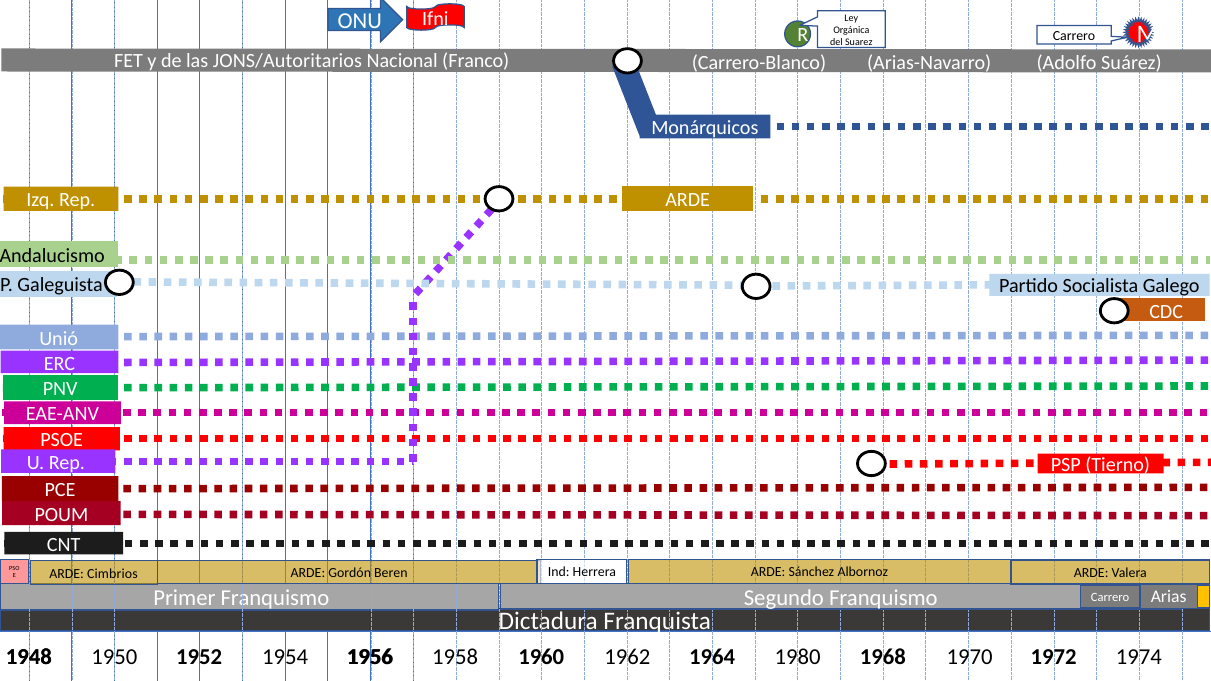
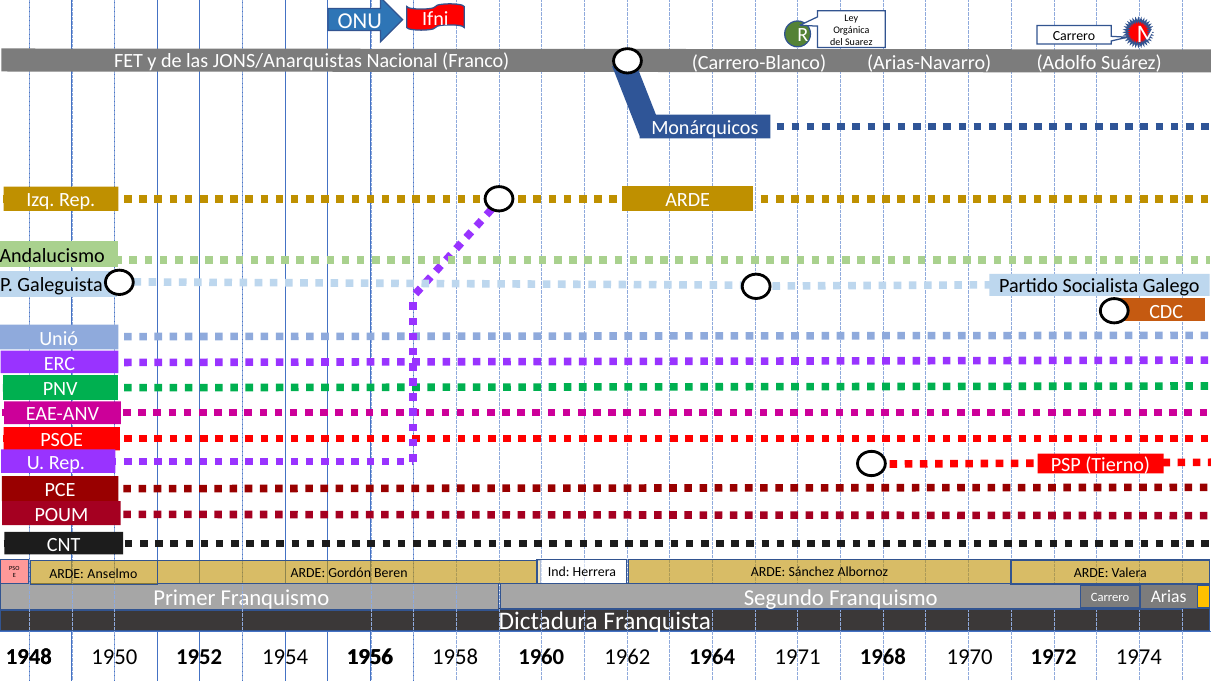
JONS/Autoritarios: JONS/Autoritarios -> JONS/Anarquistas (287, 61)
Cimbrios: Cimbrios -> Anselmo (112, 574)
1980: 1980 -> 1971 (798, 657)
